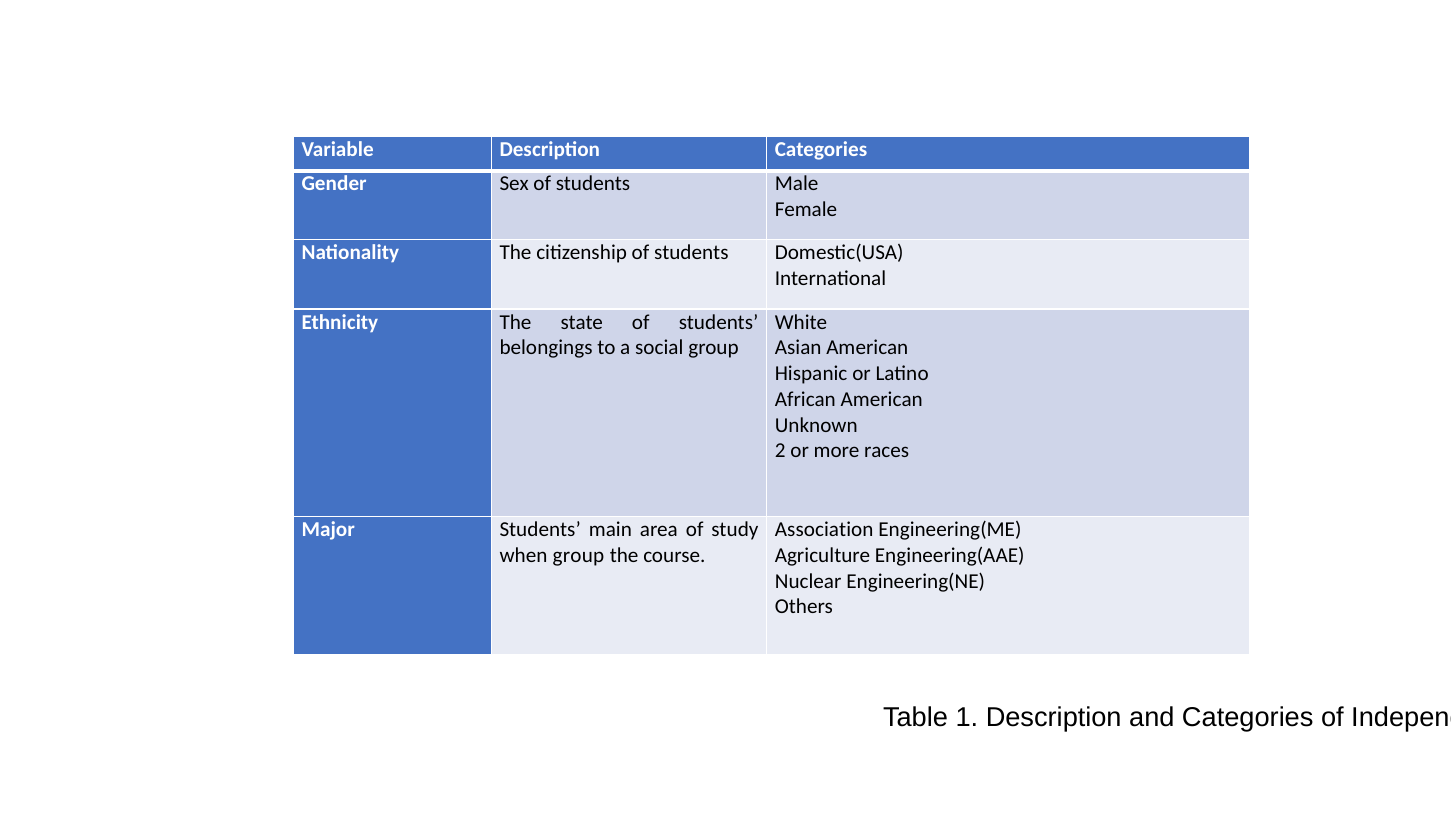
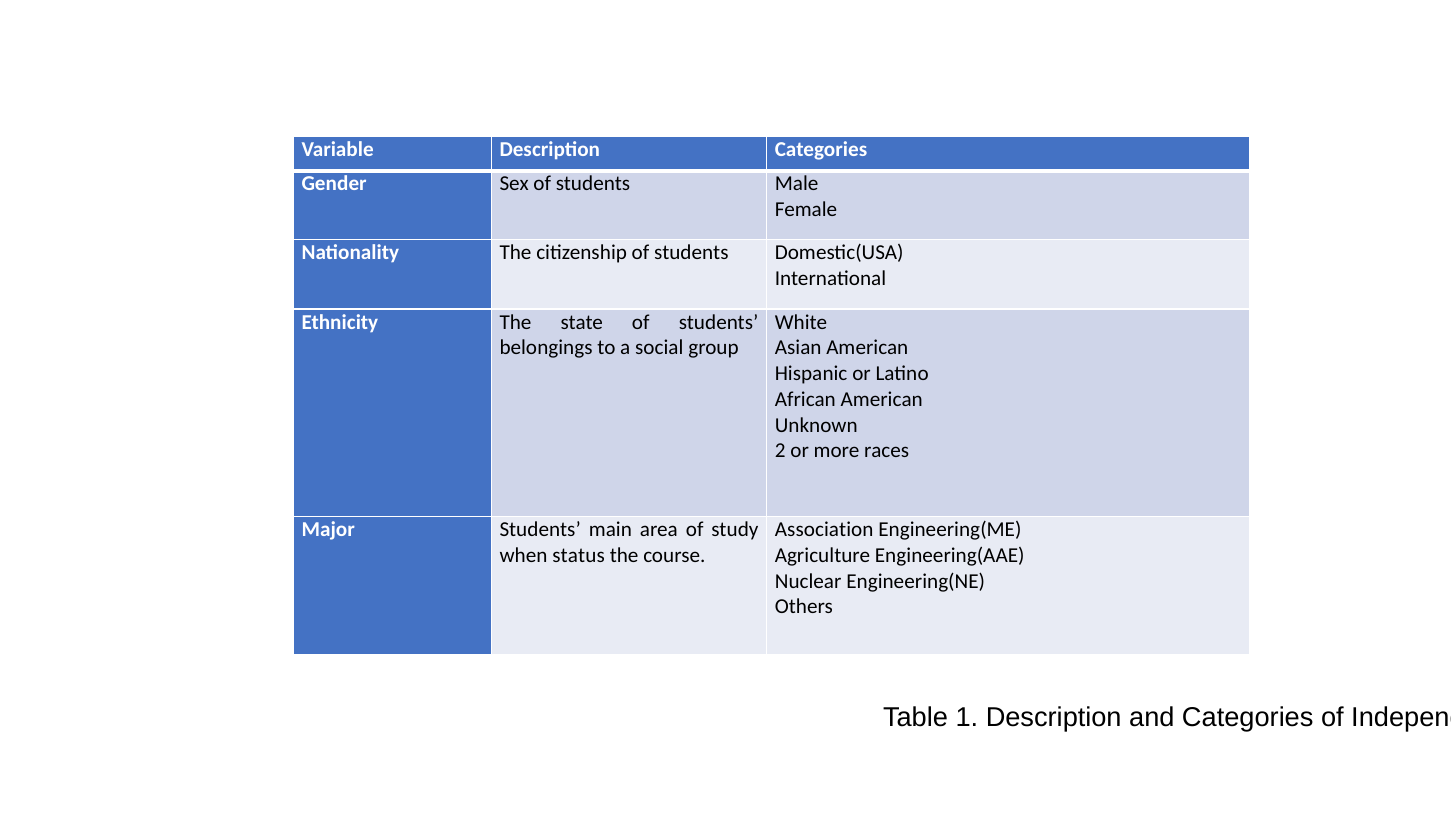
when group: group -> status (579, 555)
